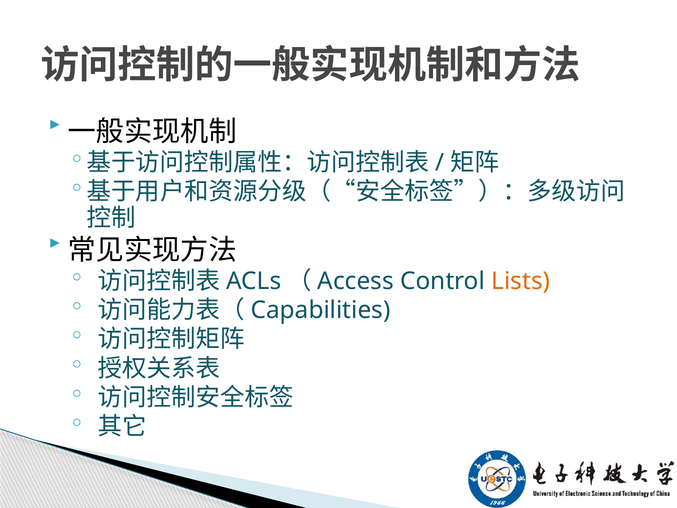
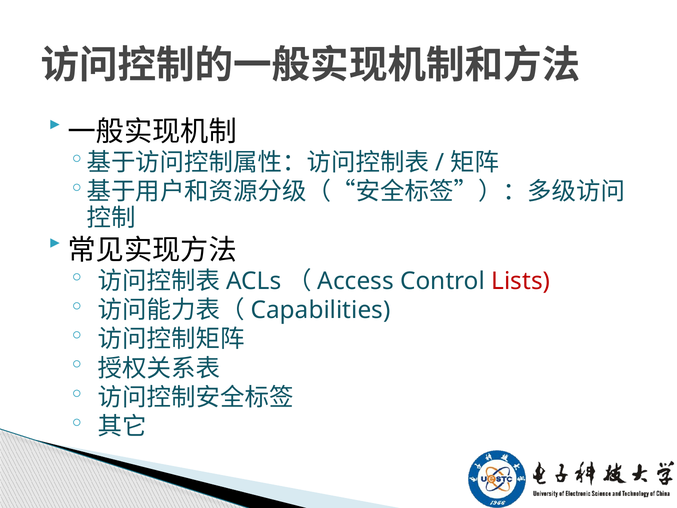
Lists colour: orange -> red (521, 281)
